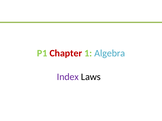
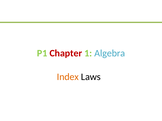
Index colour: purple -> orange (68, 77)
